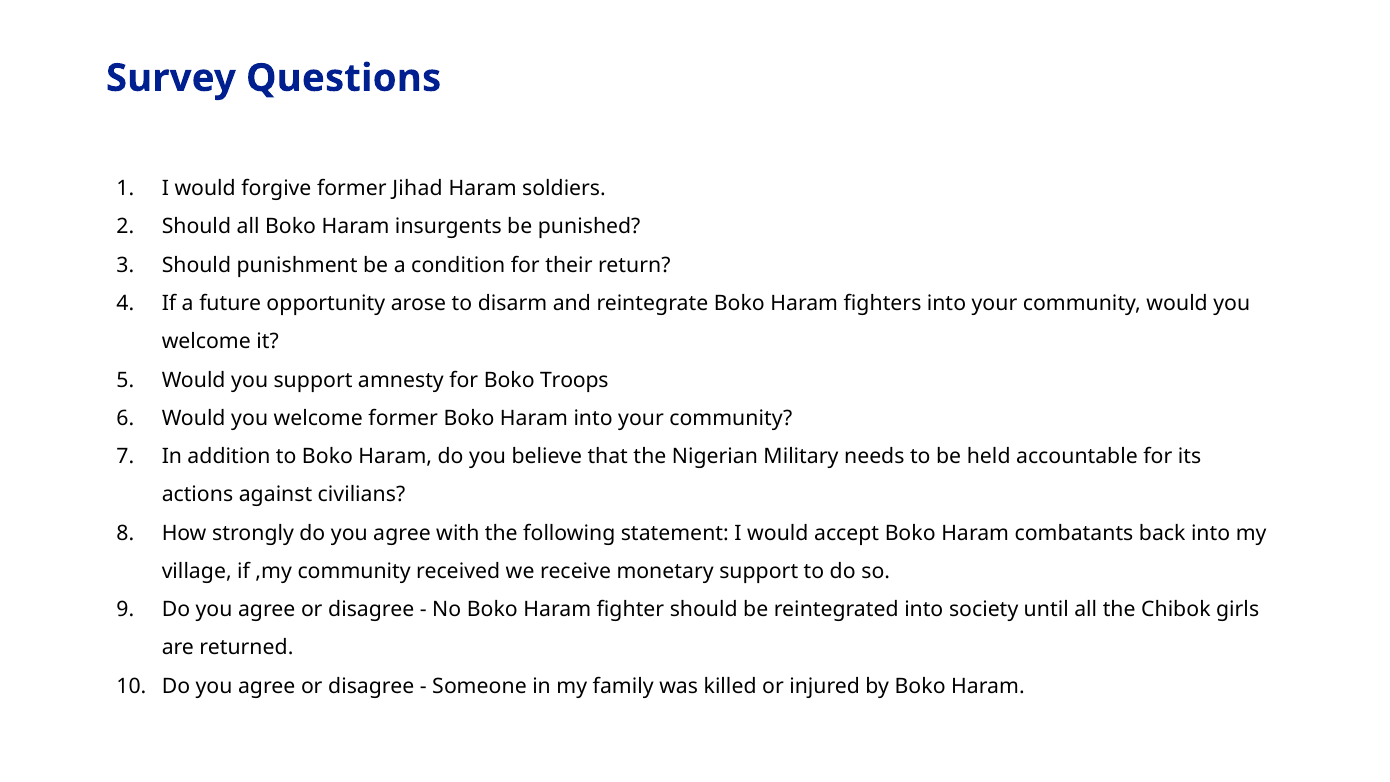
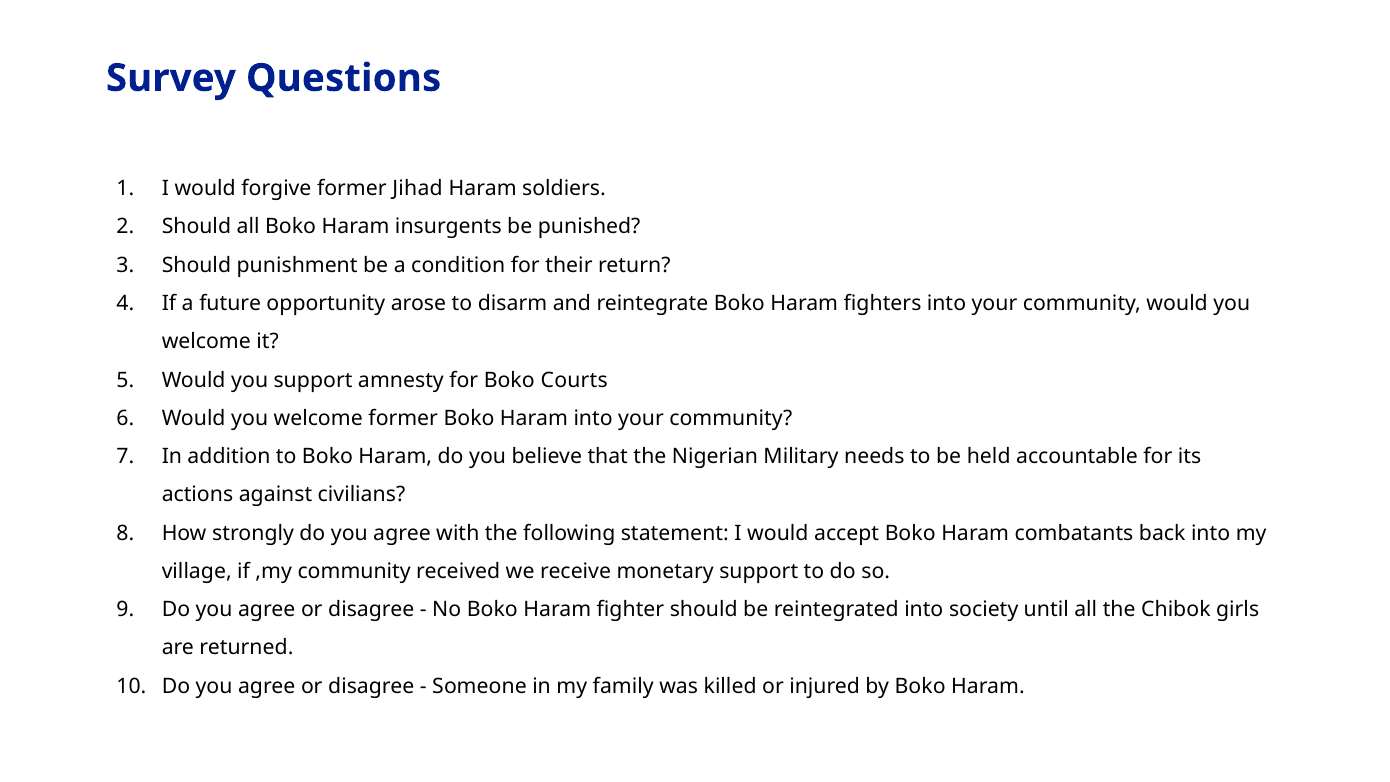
Troops: Troops -> Courts (574, 380)
